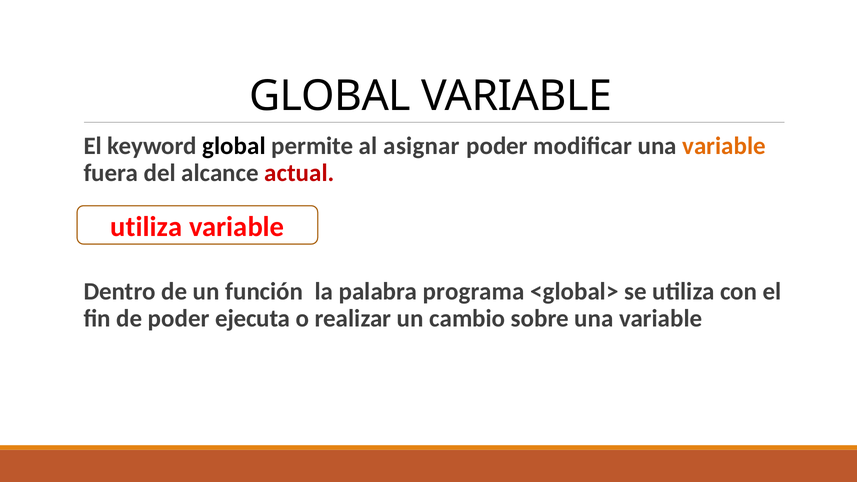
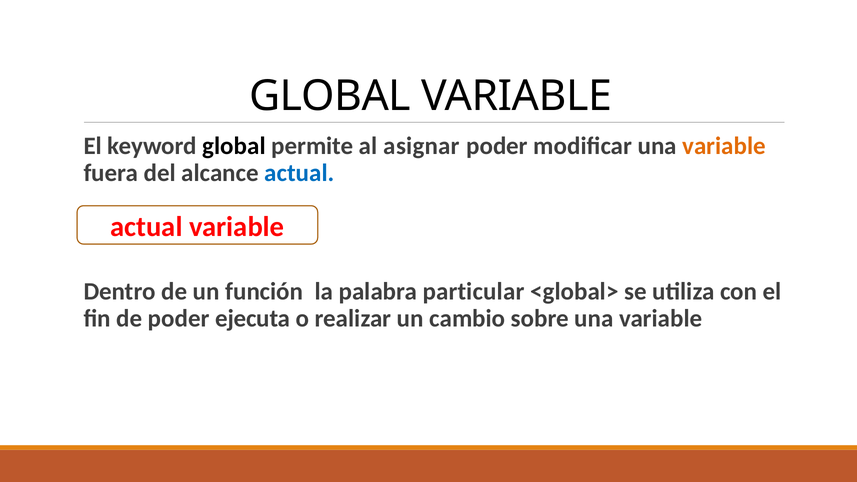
actual colour: red -> blue (299, 173)
utiliza: utiliza -> actual (146, 227)
programa: programa -> particular (474, 292)
